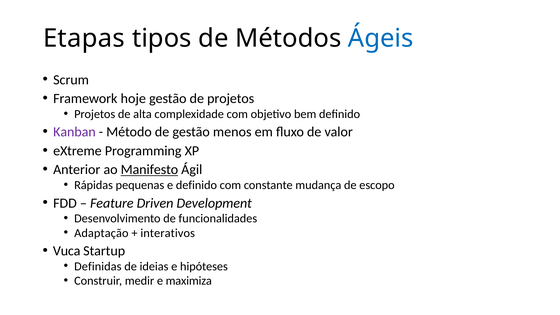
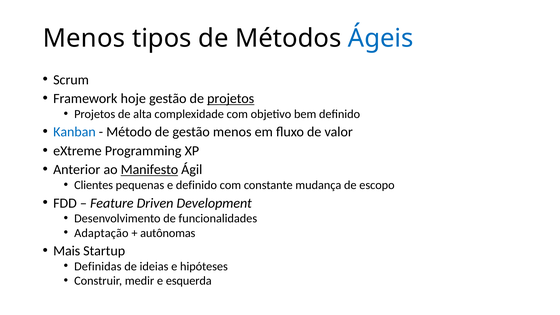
Etapas: Etapas -> Menos (84, 38)
projetos underline: none -> present (231, 99)
Kanban colour: purple -> blue (74, 132)
Rápidas: Rápidas -> Clientes (94, 185)
interativos: interativos -> autônomas (168, 233)
Vuca: Vuca -> Mais (67, 251)
maximiza: maximiza -> esquerda (189, 281)
